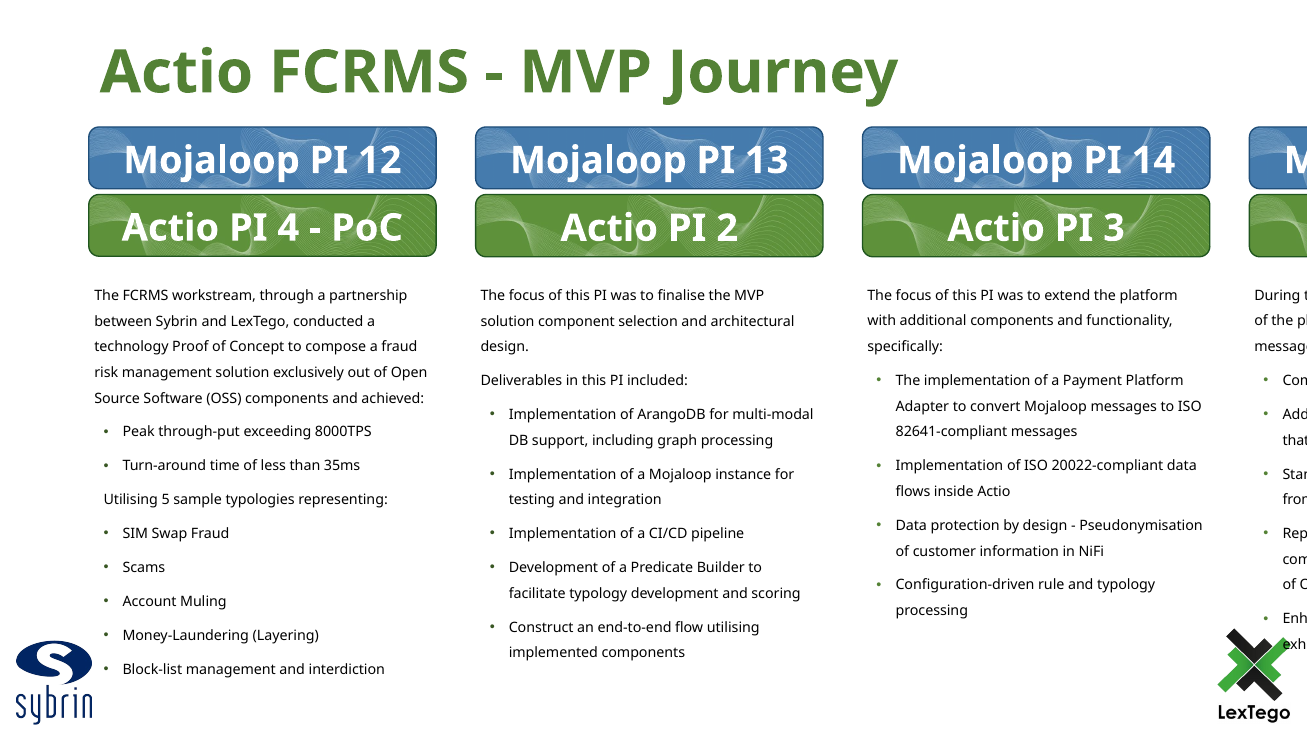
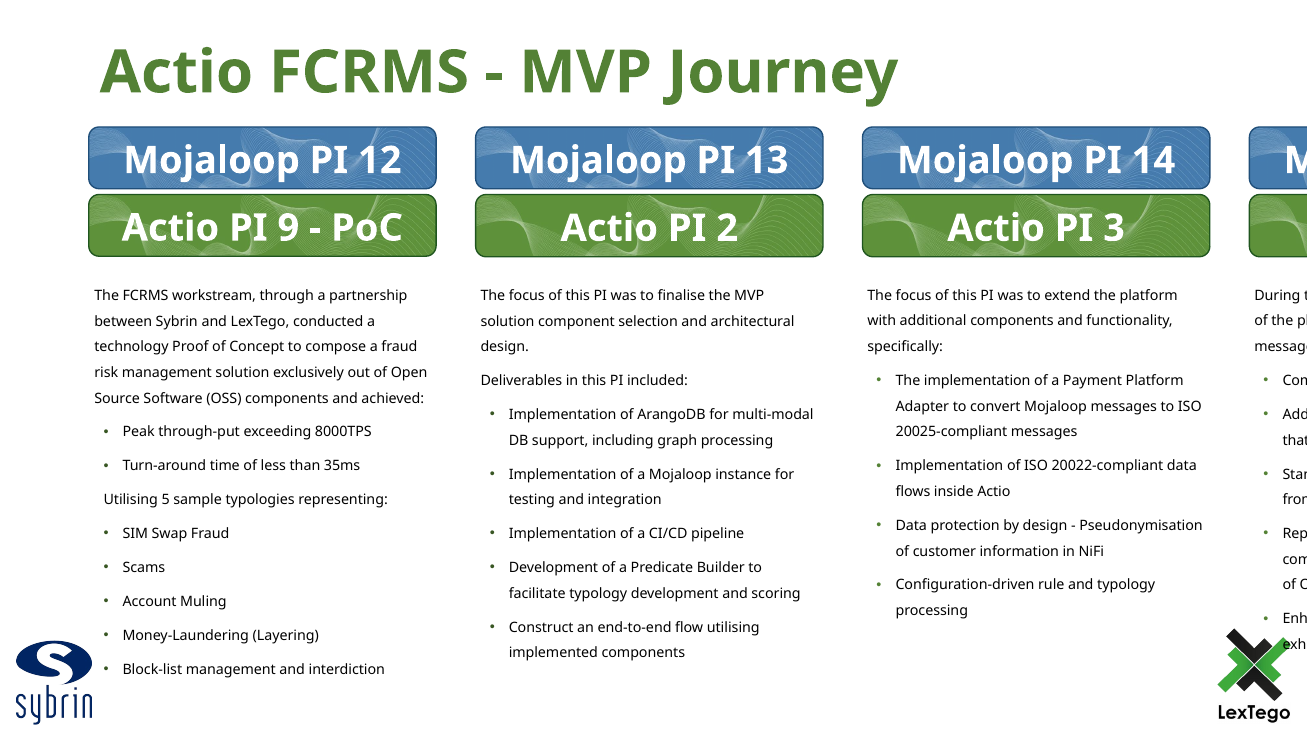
4: 4 -> 9 (288, 228)
82641-compliant: 82641-compliant -> 20025-compliant (952, 432)
